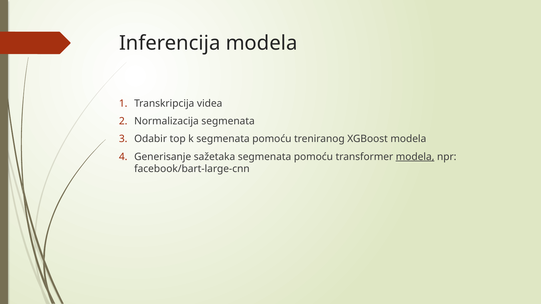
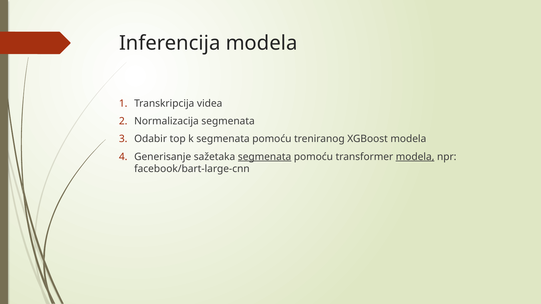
segmenata underline: none -> present (265, 157)
